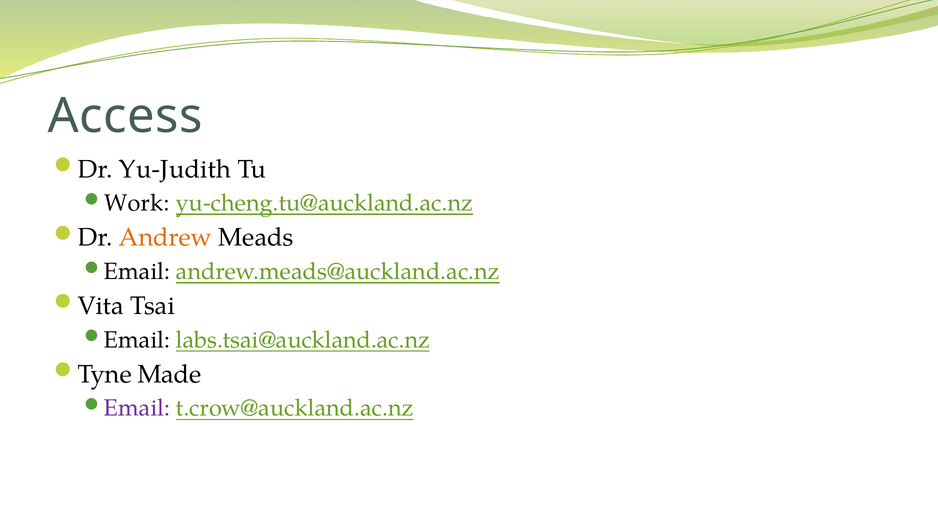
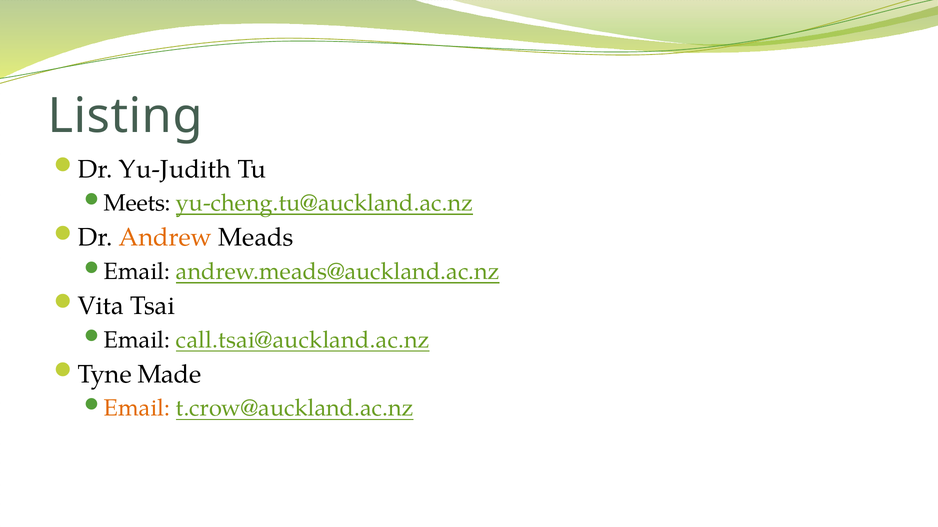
Access: Access -> Listing (125, 116)
Work: Work -> Meets (137, 203)
labs.tsai@auckland.ac.nz: labs.tsai@auckland.ac.nz -> call.tsai@auckland.ac.nz (303, 340)
Email colour: purple -> orange (137, 409)
